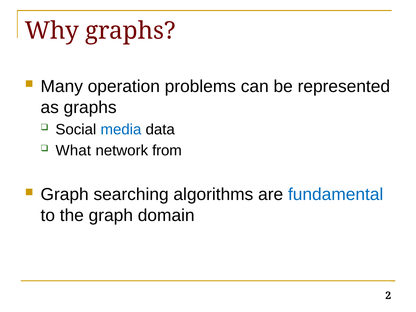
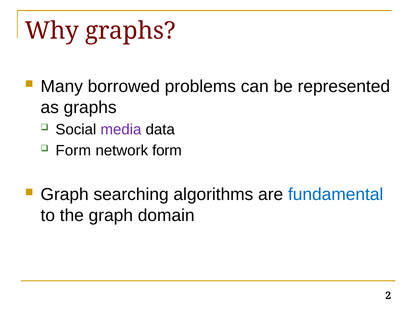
operation: operation -> borrowed (124, 86)
media colour: blue -> purple (121, 130)
What: What -> Form (73, 151)
network from: from -> form (167, 151)
